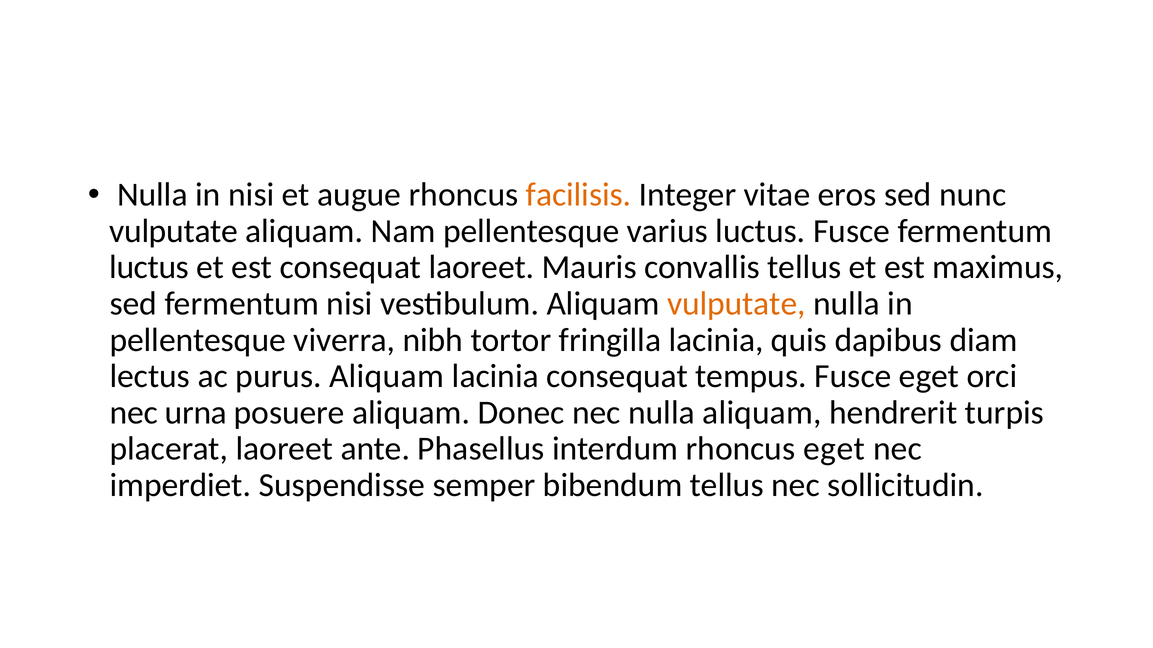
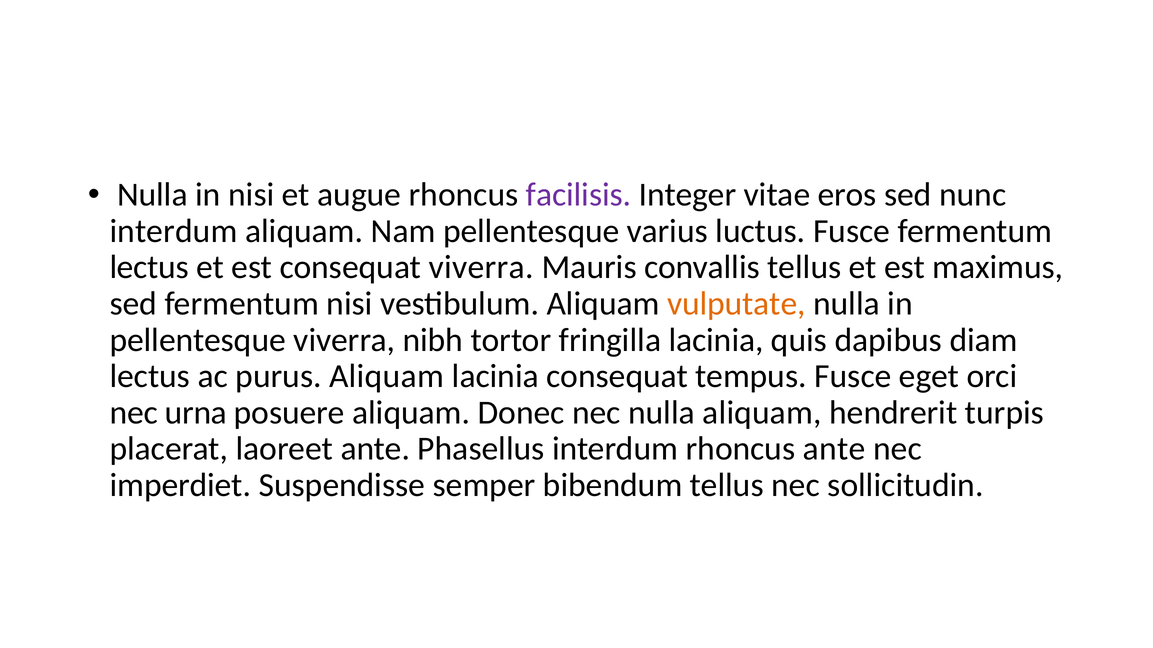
facilisis colour: orange -> purple (579, 195)
vulputate: vulputate -> interdum (173, 231)
luctus: luctus -> lectus (149, 268)
consequat laoreet: laoreet -> viverra (481, 268)
rhoncus eget: eget -> ante (834, 449)
